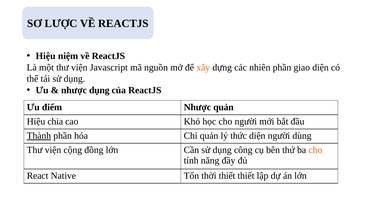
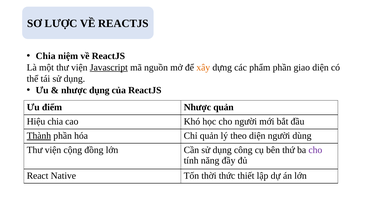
Hiệu: Hiệu -> Chia (46, 56)
Javascript underline: none -> present (109, 67)
nhiên: nhiên -> phẩm (260, 67)
thức: thức -> theo (239, 136)
cho colour: orange -> purple (315, 150)
thời thiết: thiết -> thức (227, 176)
